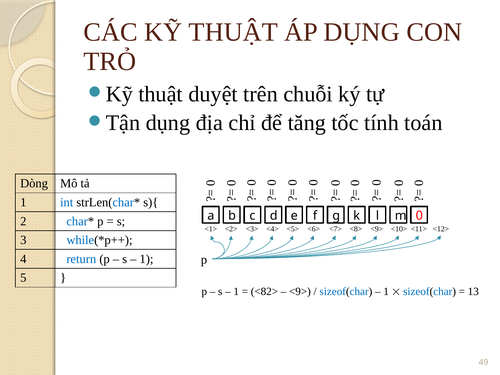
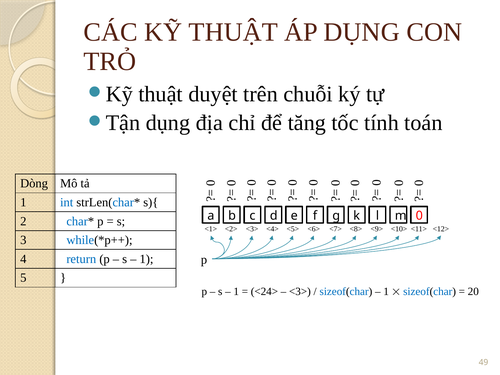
<82>: <82> -> <24> (264, 291)
<9>: <9> -> <3> (300, 291)
13: 13 -> 20 (473, 291)
